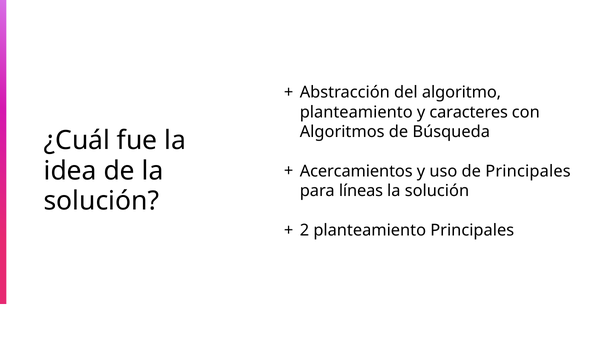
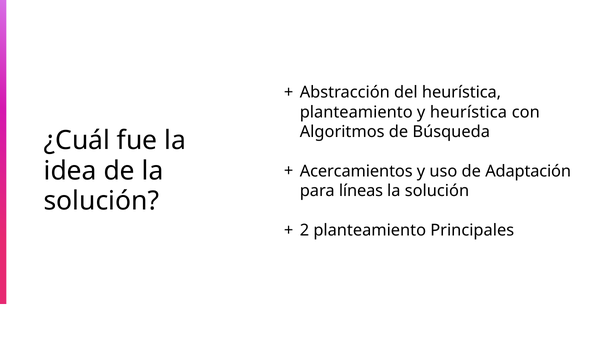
del algoritmo: algoritmo -> heurística (462, 92)
y caracteres: caracteres -> heurística (469, 112)
de Principales: Principales -> Adaptación (528, 171)
